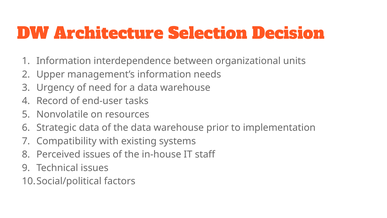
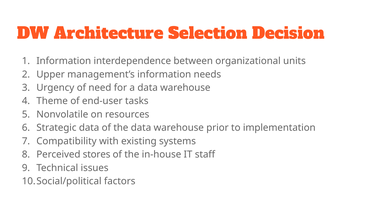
Record: Record -> Theme (52, 101)
Perceived issues: issues -> stores (97, 154)
